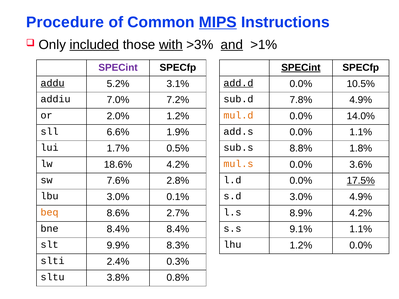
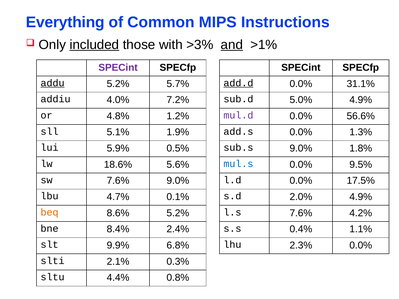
Procedure: Procedure -> Everything (65, 22)
MIPS underline: present -> none (218, 22)
with underline: present -> none (171, 45)
SPECint underline: present -> none (301, 68)
3.1%: 3.1% -> 5.7% (178, 84)
10.5%: 10.5% -> 31.1% (361, 84)
7.0%: 7.0% -> 4.0% (118, 100)
7.8%: 7.8% -> 5.0% (301, 100)
2.0%: 2.0% -> 4.8% (118, 116)
mul.d colour: orange -> purple (238, 115)
14.0%: 14.0% -> 56.6% (361, 116)
6.6%: 6.6% -> 5.1% (118, 132)
0.0% 1.1%: 1.1% -> 1.3% (361, 132)
1.7%: 1.7% -> 5.9% (118, 149)
sub.s 8.8%: 8.8% -> 9.0% (301, 149)
18.6% 4.2%: 4.2% -> 5.6% (178, 165)
mul.s colour: orange -> blue (238, 164)
3.6%: 3.6% -> 9.5% (361, 165)
7.6% 2.8%: 2.8% -> 9.0% (178, 181)
17.5% underline: present -> none (361, 181)
lbu 3.0%: 3.0% -> 4.7% (118, 197)
s.d 3.0%: 3.0% -> 2.0% (301, 197)
8.6% 2.7%: 2.7% -> 5.2% (178, 213)
l.s 8.9%: 8.9% -> 7.6% (301, 213)
8.4% 8.4%: 8.4% -> 2.4% (178, 229)
9.1%: 9.1% -> 0.4% (301, 229)
8.3%: 8.3% -> 6.8% (178, 246)
lhu 1.2%: 1.2% -> 2.3% (301, 246)
2.4%: 2.4% -> 2.1% (118, 262)
3.8%: 3.8% -> 4.4% (118, 278)
